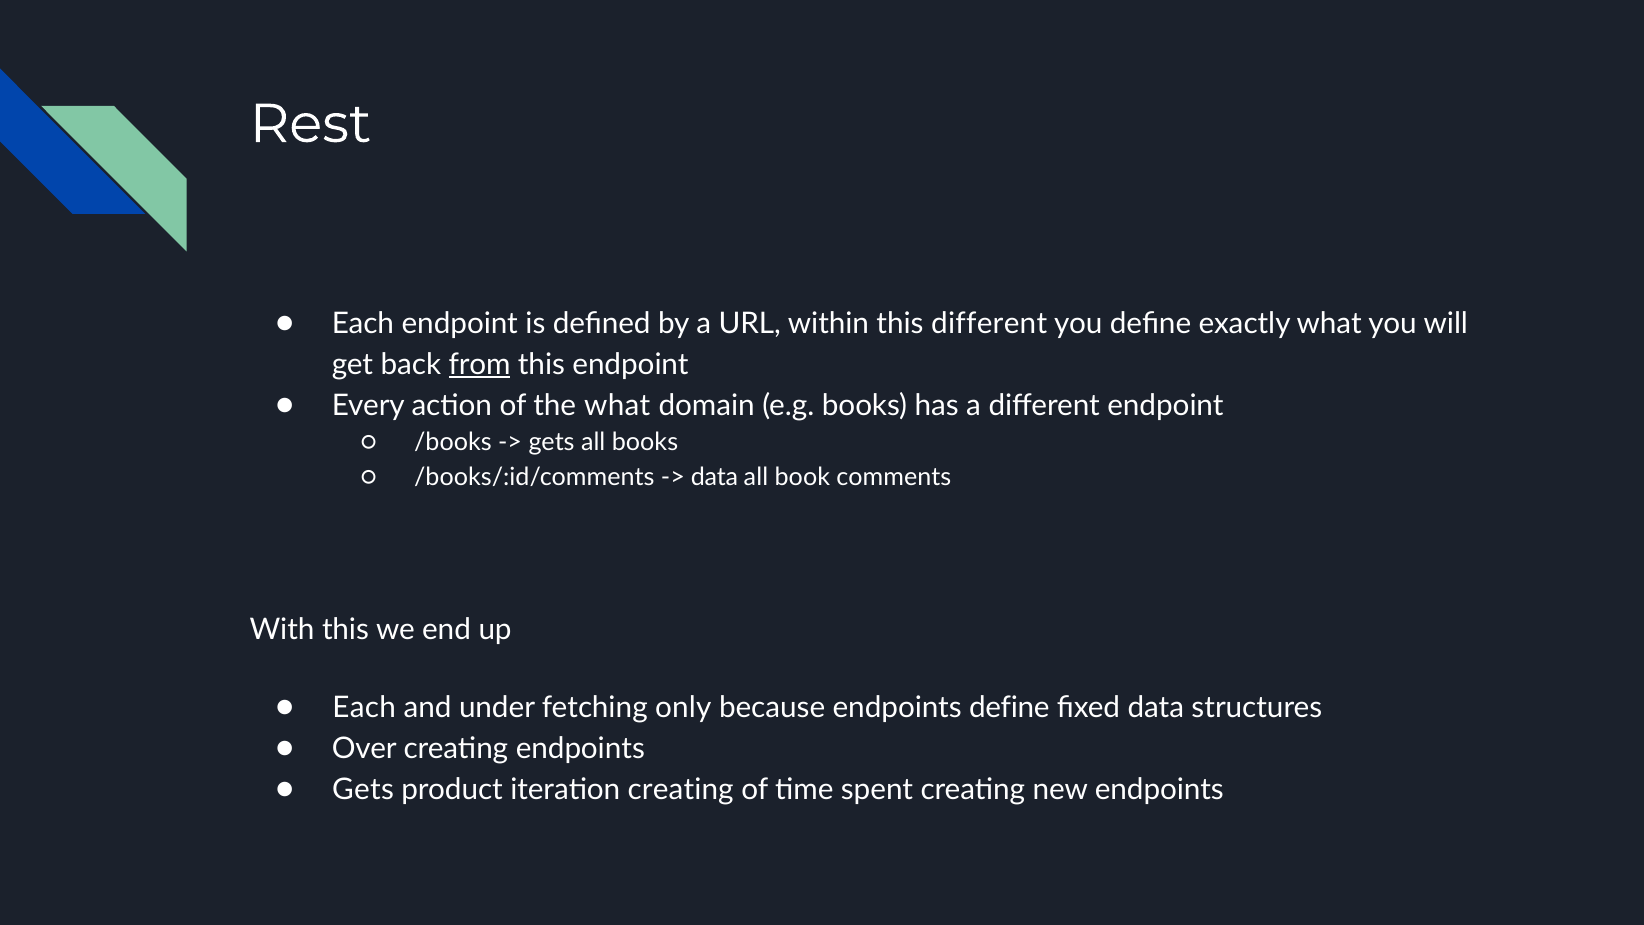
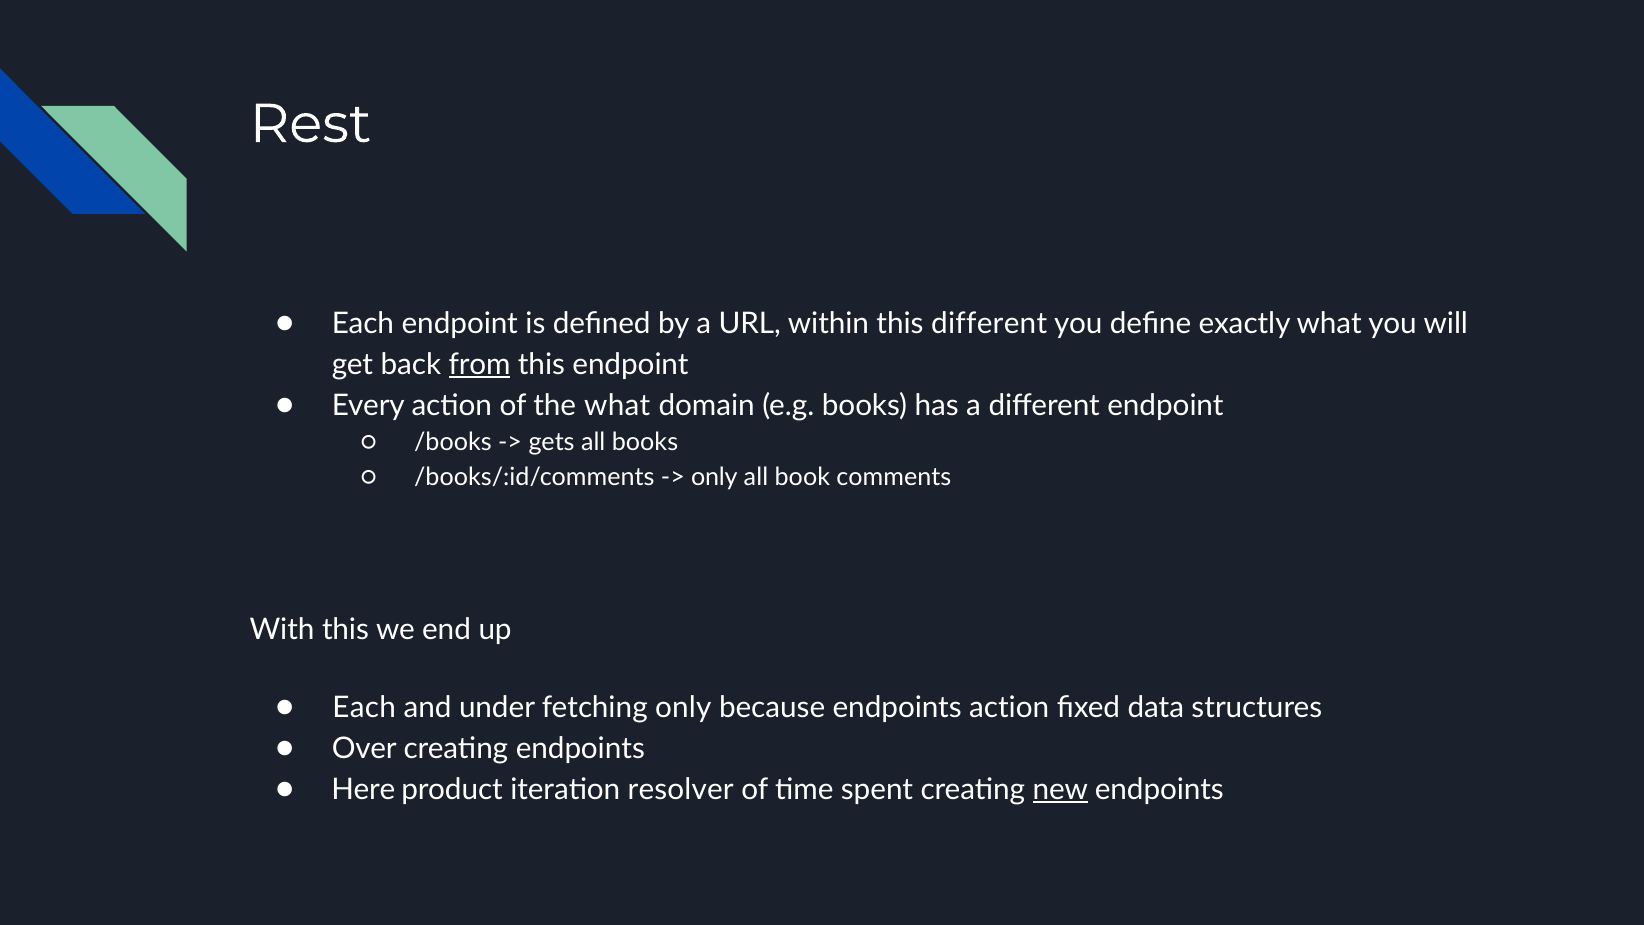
data: data -> only (714, 477)
endpoints define: define -> action (1009, 707)
Gets: Gets -> Here (363, 789)
iteration creating: creating -> resolver (681, 789)
new underline: none -> present (1060, 789)
